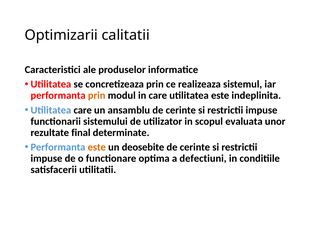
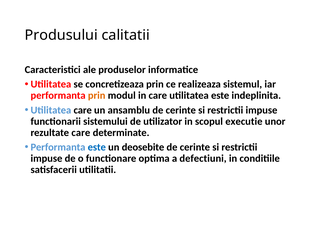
Optimizarii: Optimizarii -> Produsului (61, 35)
evaluata: evaluata -> executie (244, 122)
rezultate final: final -> care (81, 133)
este colour: orange -> blue (97, 147)
